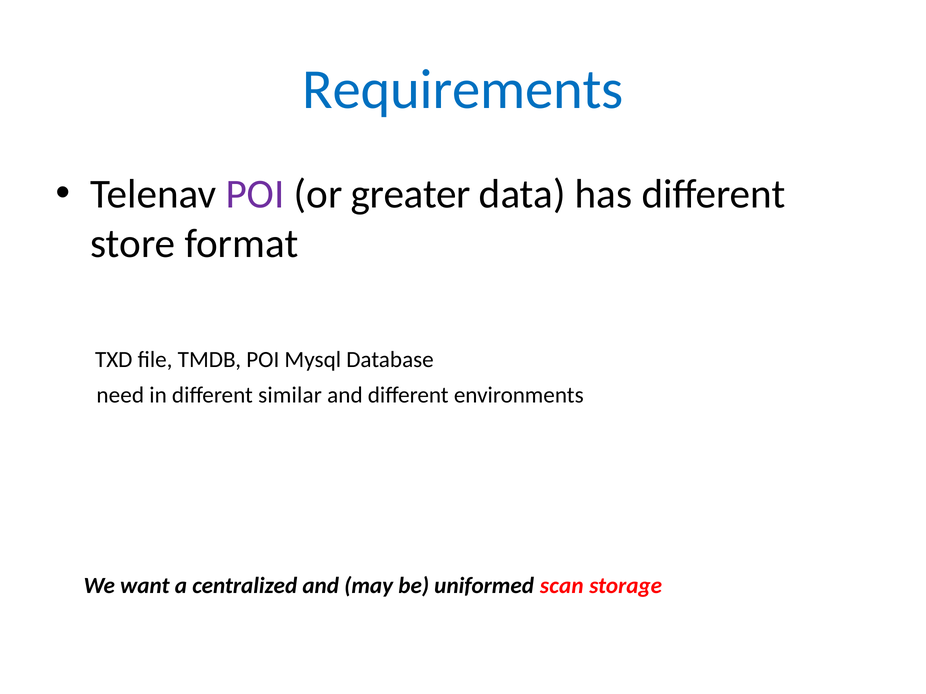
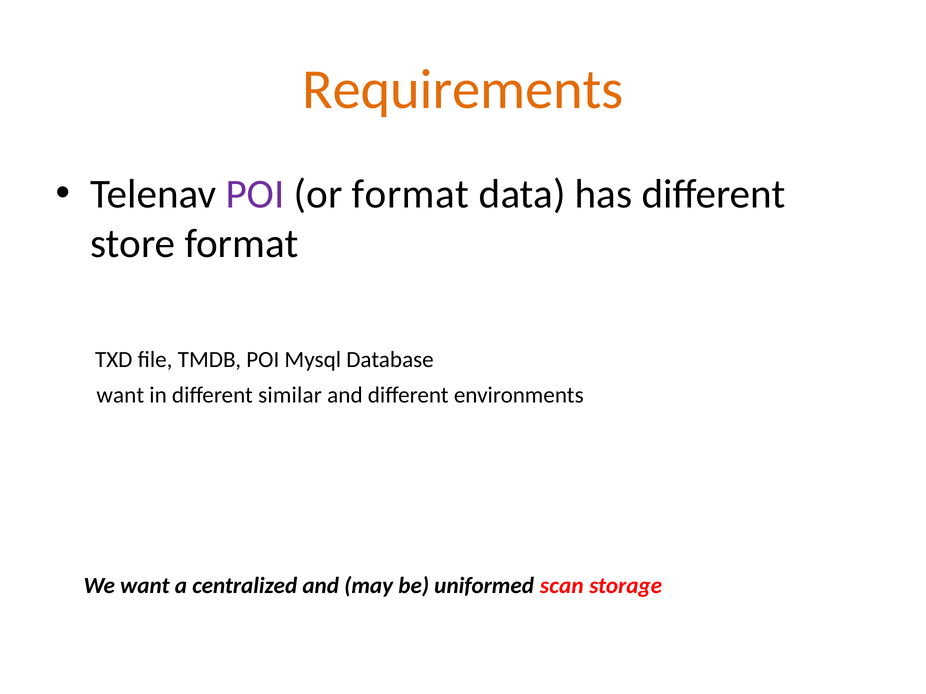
Requirements colour: blue -> orange (463, 90)
or greater: greater -> format (410, 194)
need: need -> want (120, 395)
